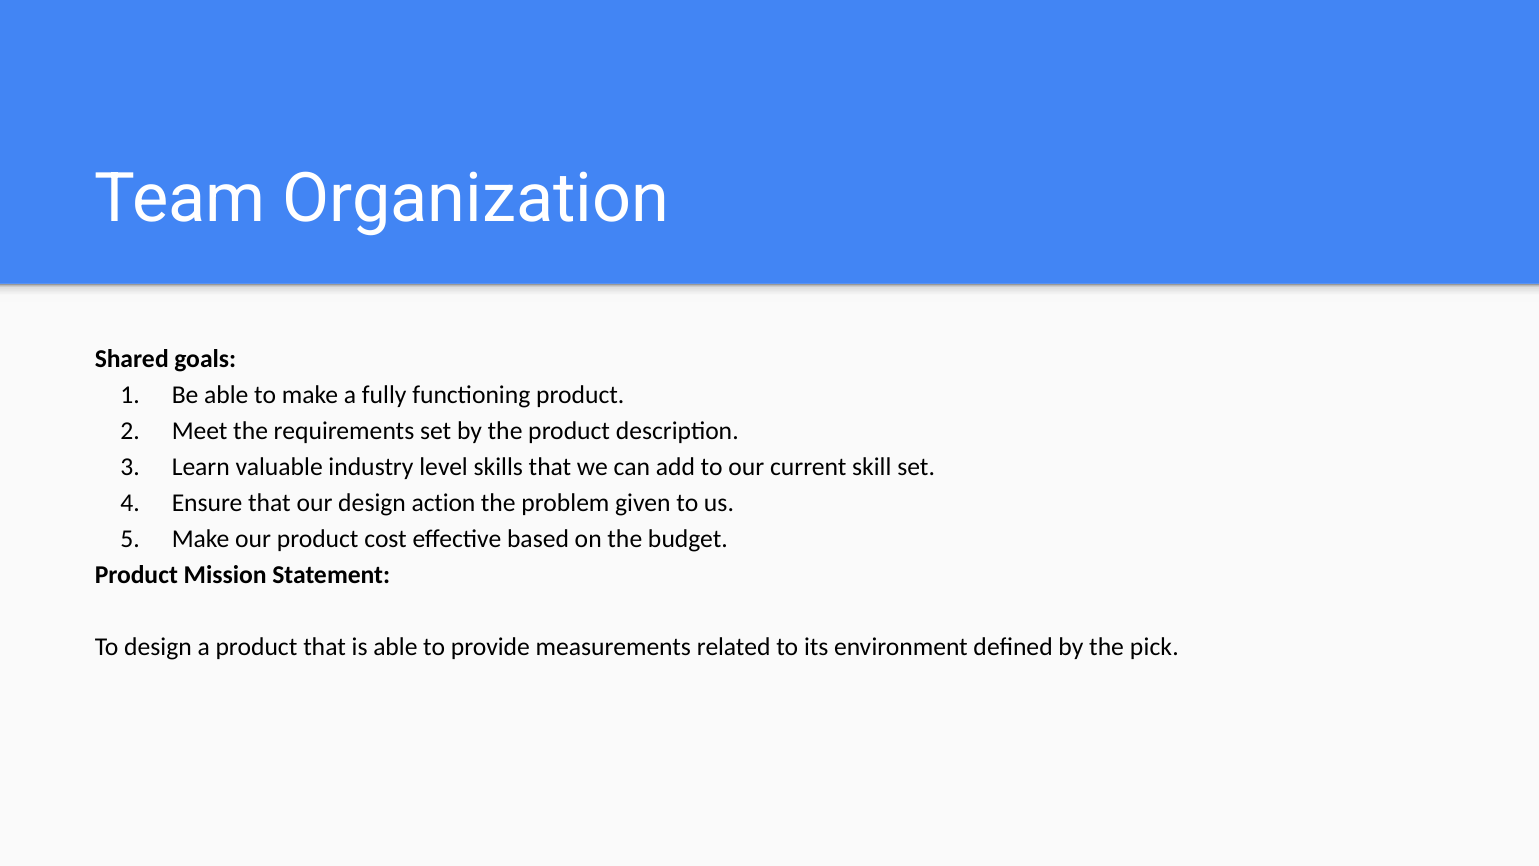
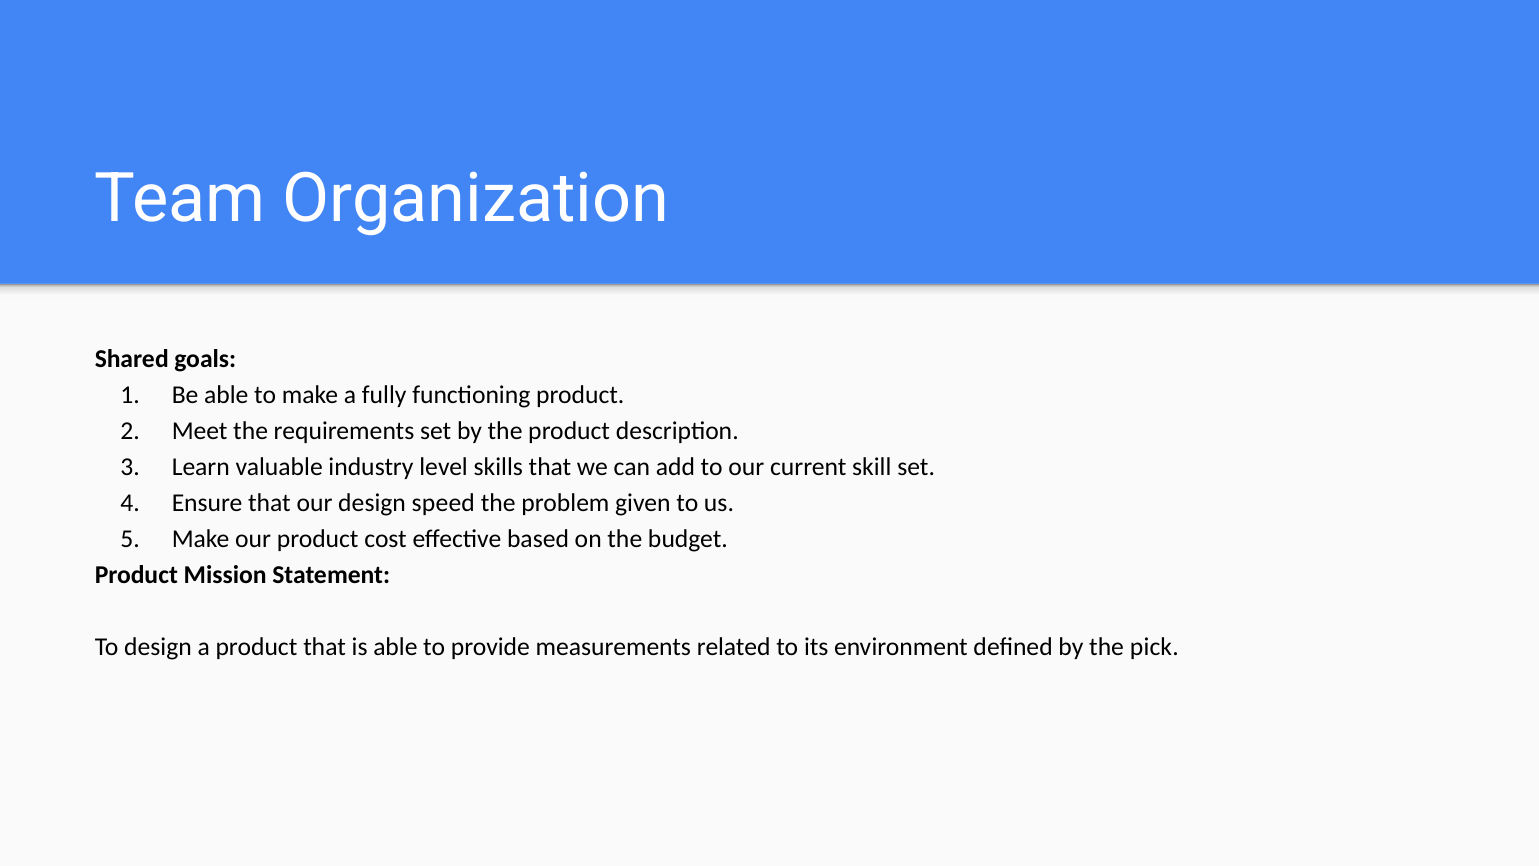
action: action -> speed (443, 503)
